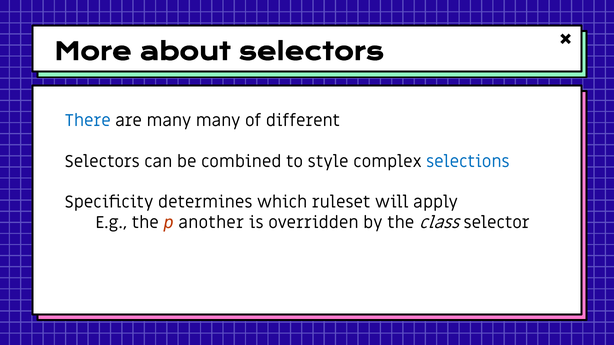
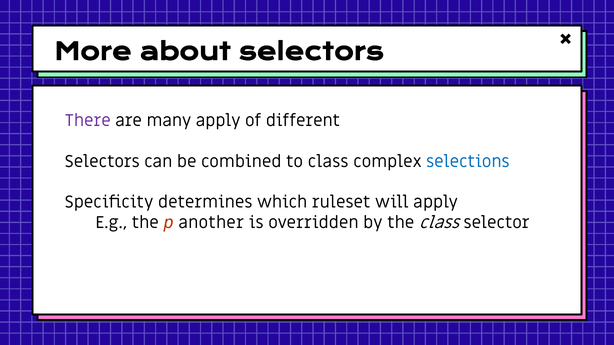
There colour: blue -> purple (88, 121)
many many: many -> apply (218, 121)
to style: style -> class (328, 162)
